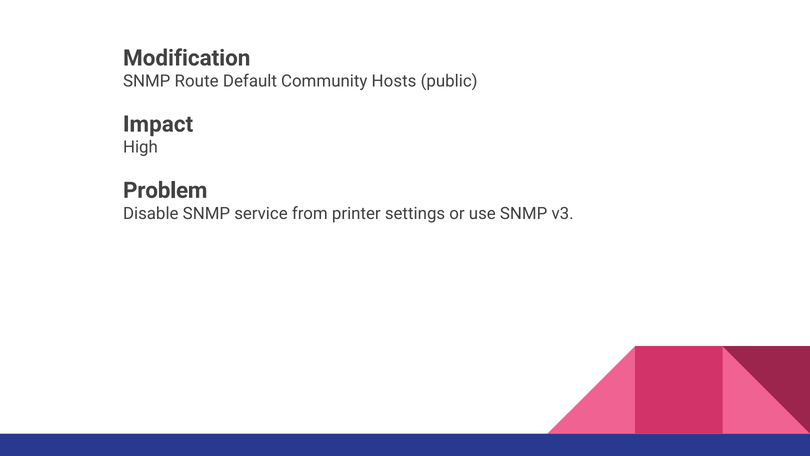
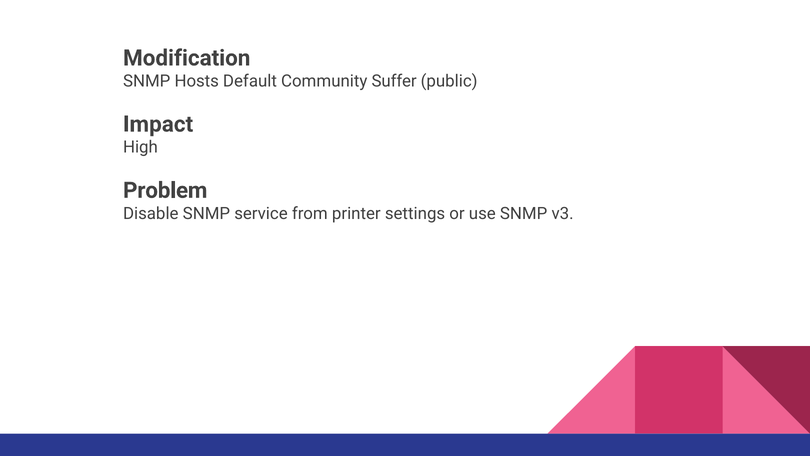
Route: Route -> Hosts (197, 81)
Hosts: Hosts -> Suffer (394, 81)
